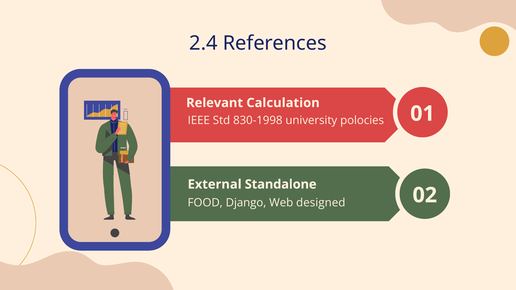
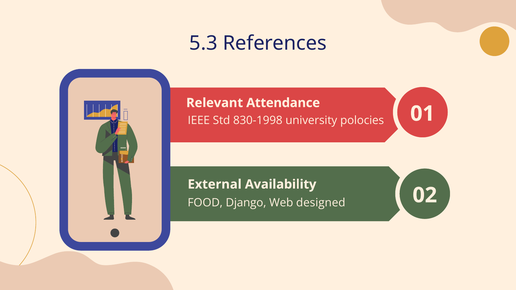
2.4: 2.4 -> 5.3 (203, 43)
Calculation: Calculation -> Attendance (283, 103)
Standalone: Standalone -> Availability (281, 184)
